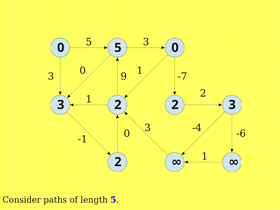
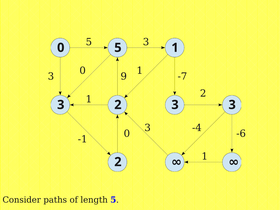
0 5 0: 0 -> 1 (175, 48)
3 2 2: 2 -> 3 (175, 105)
